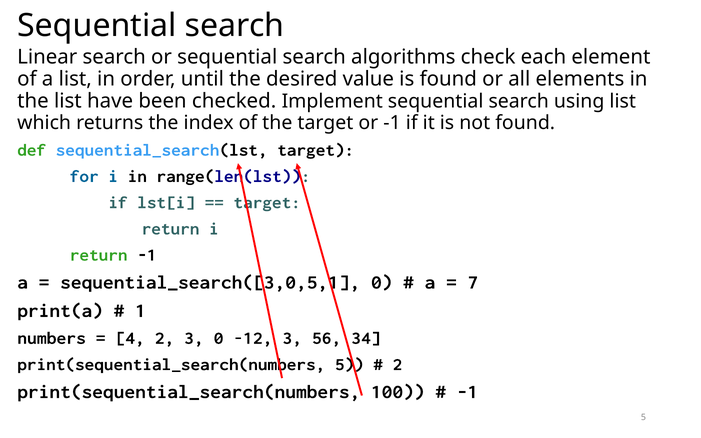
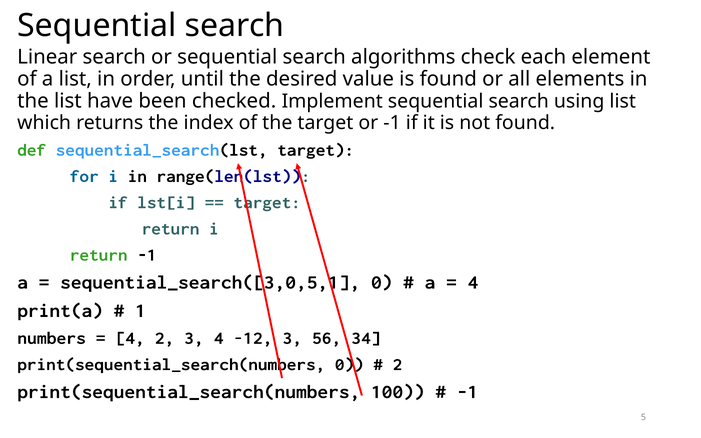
7: 7 -> 4 (473, 282)
3 0: 0 -> 4 (219, 338)
print(sequential_search(numbers 5: 5 -> 0 (349, 364)
